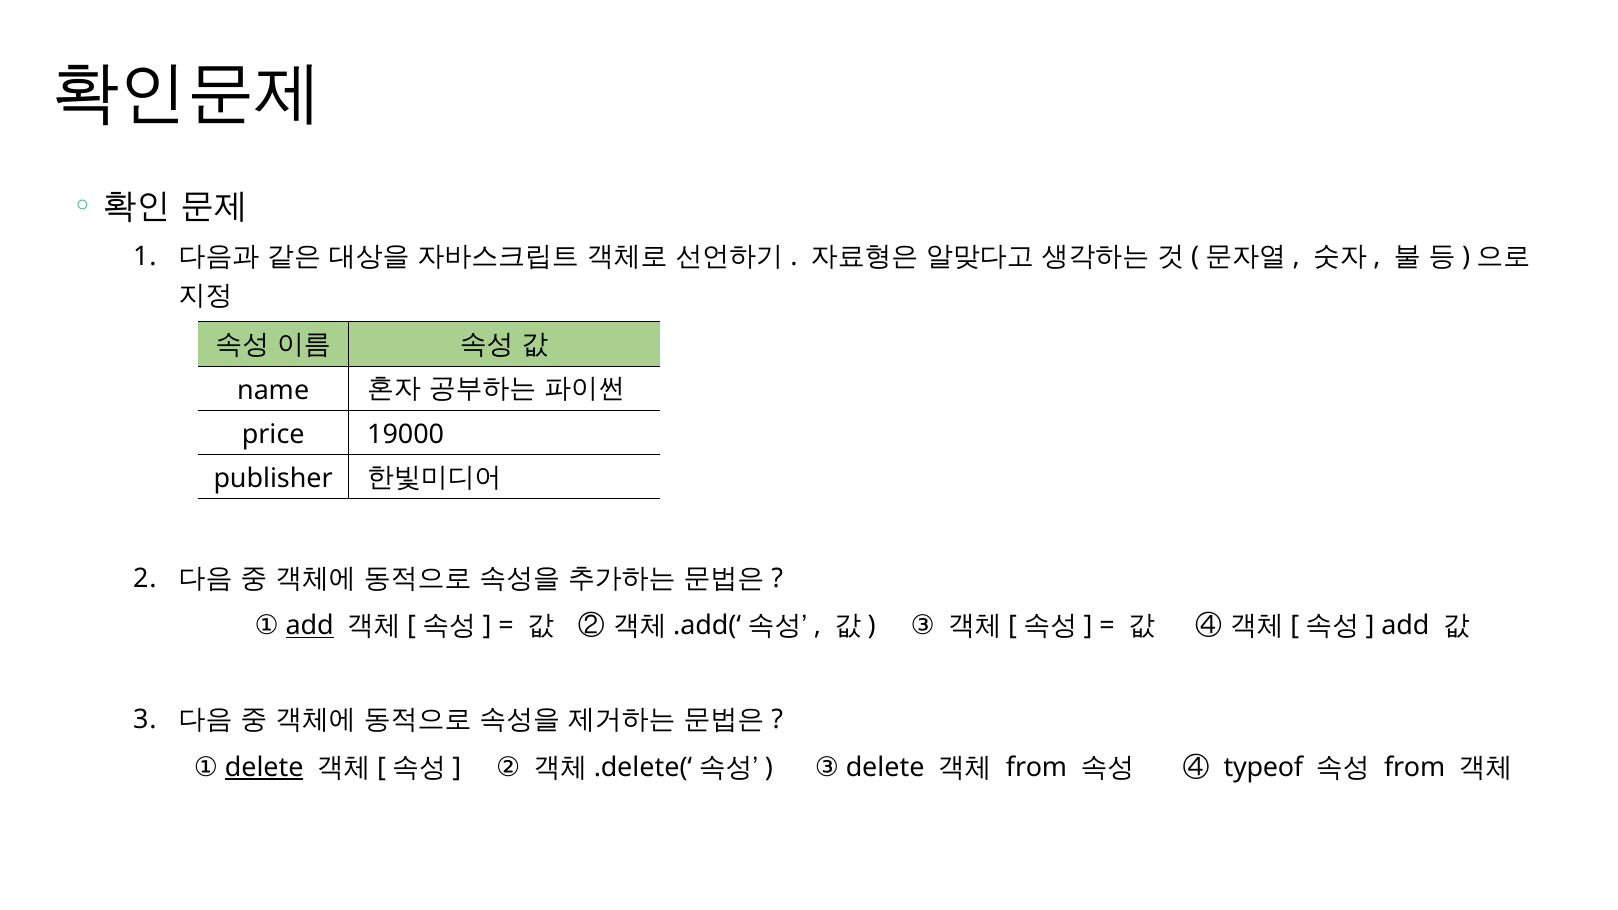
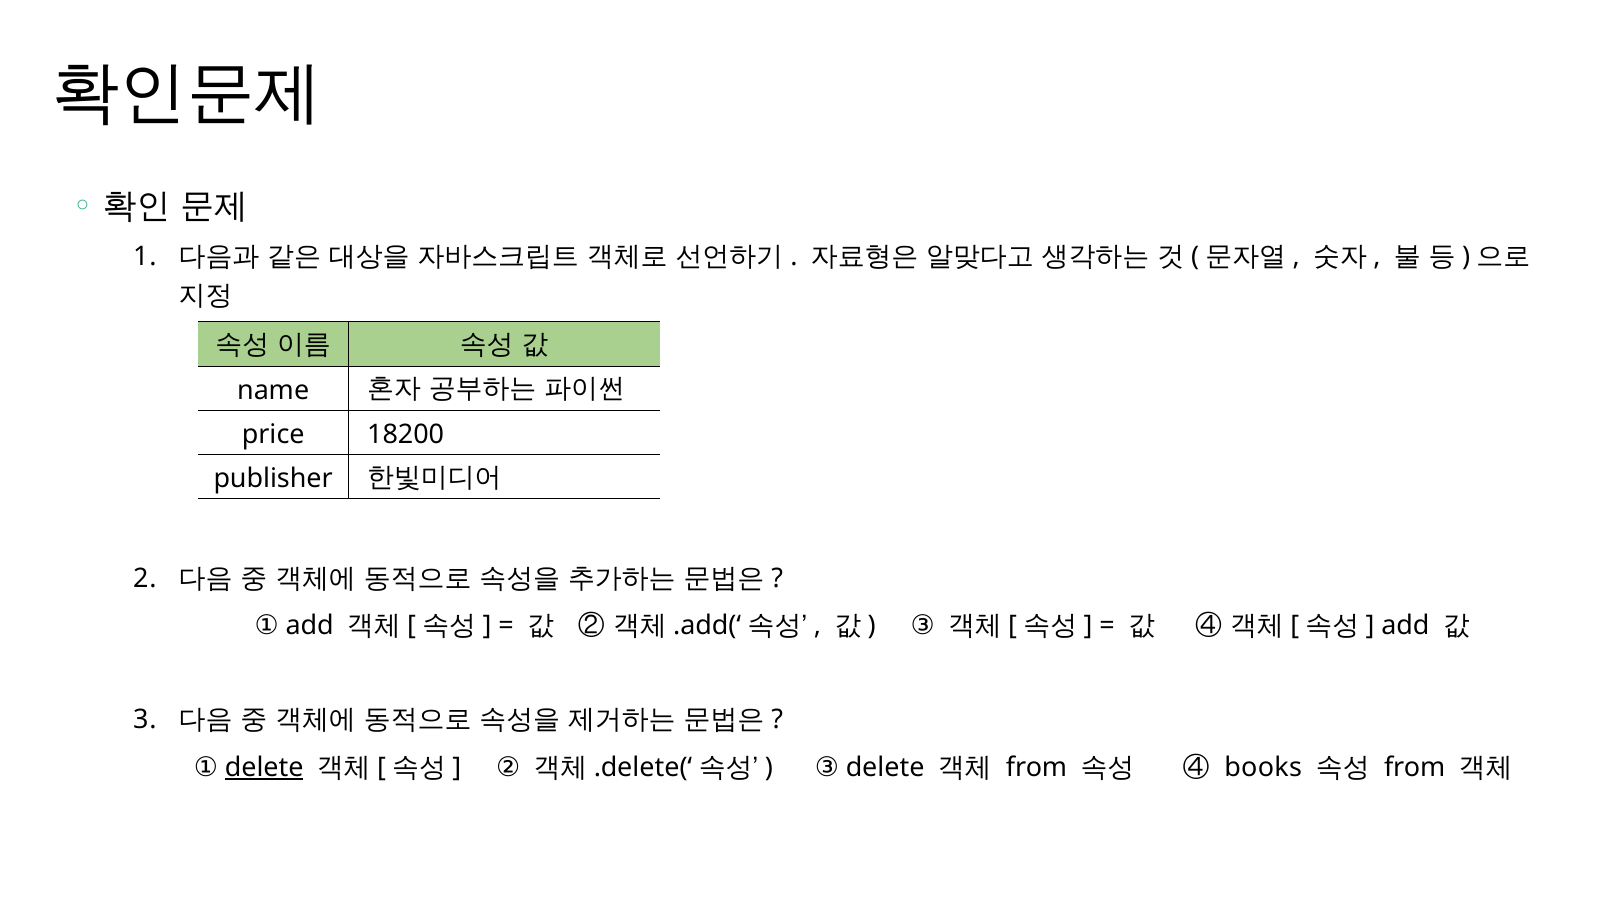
19000: 19000 -> 18200 (406, 435)
add underline: present -> none (310, 626)
typeof: typeof -> books (1263, 767)
